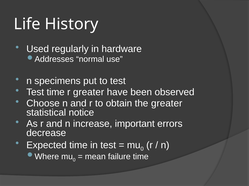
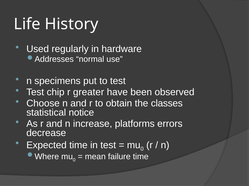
Test time: time -> chip (56, 92)
the greater: greater -> classes (167, 104)
important: important -> platforms (135, 124)
